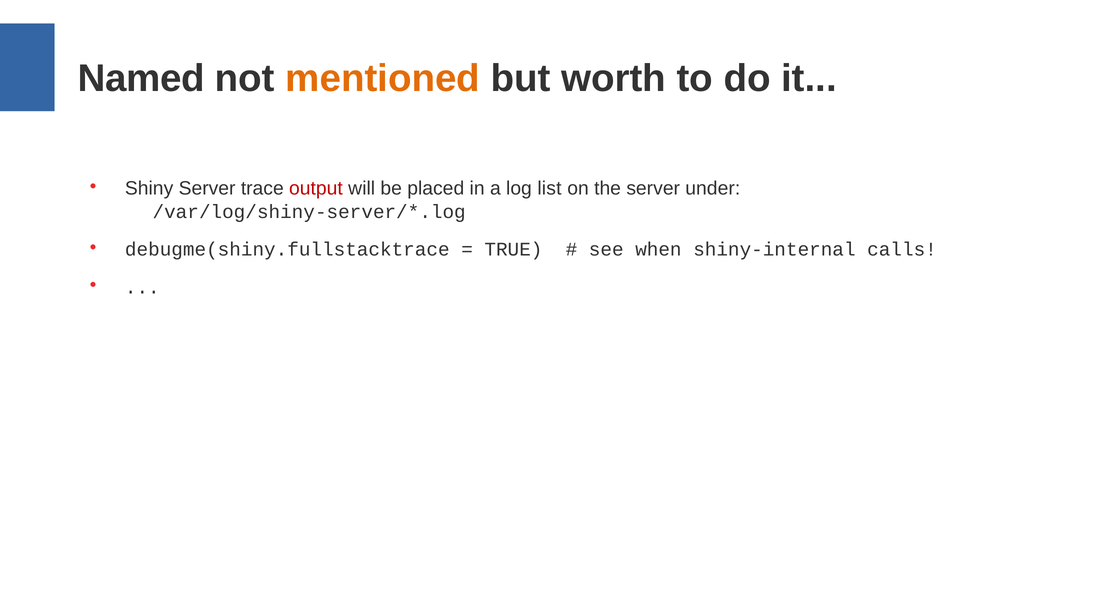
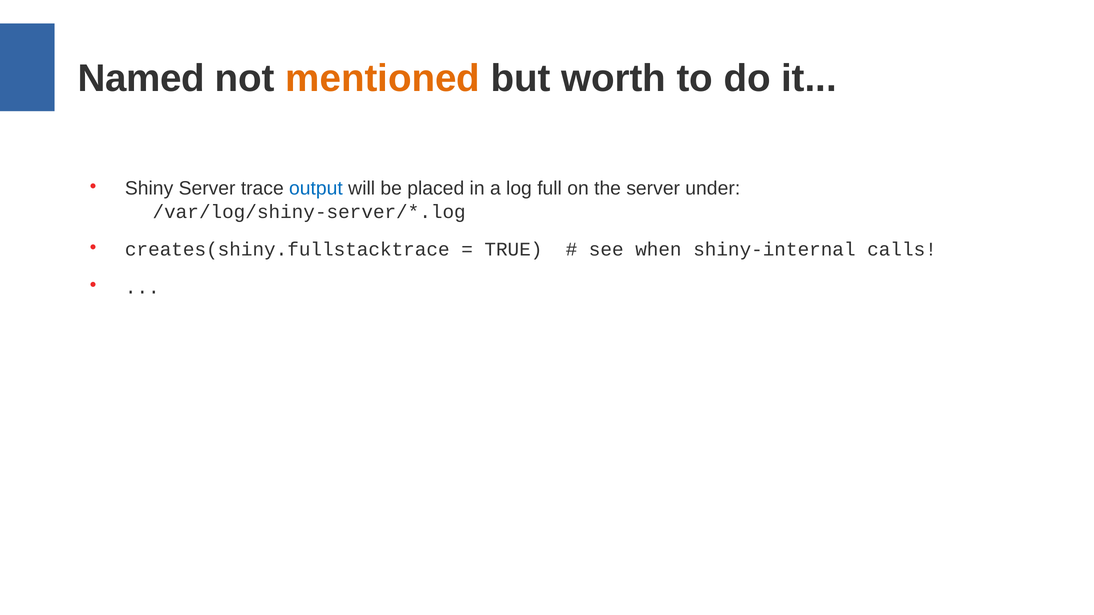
output colour: red -> blue (316, 189)
list: list -> full (550, 189)
debugme(shiny.fullstacktrace: debugme(shiny.fullstacktrace -> creates(shiny.fullstacktrace (287, 250)
